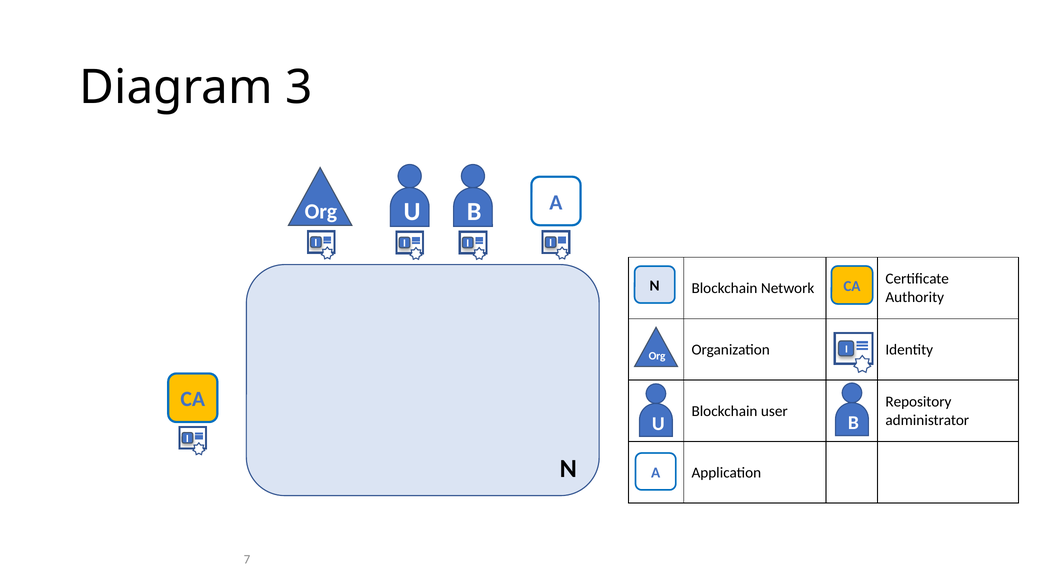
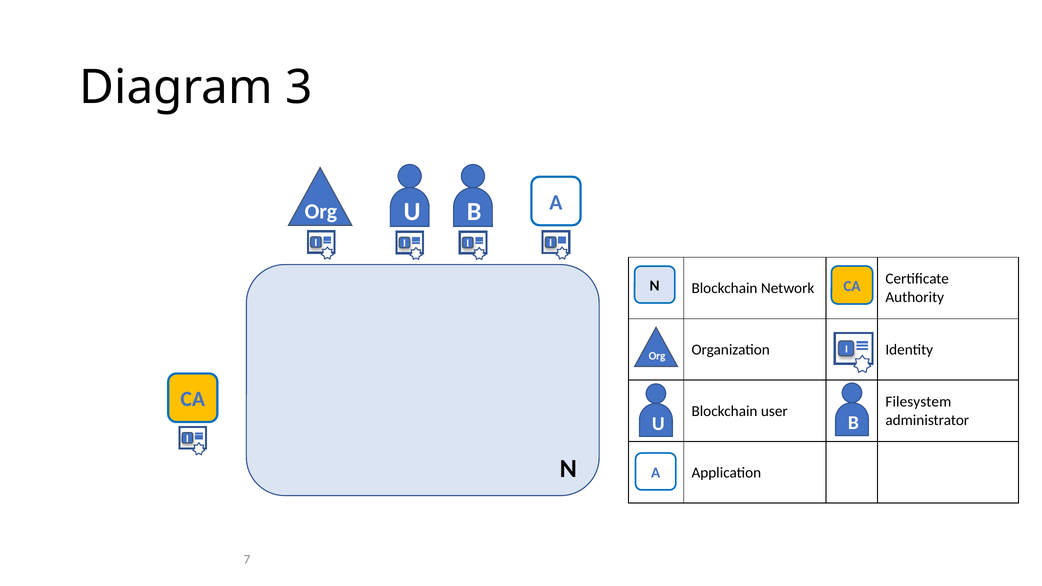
Repository: Repository -> Filesystem (918, 402)
